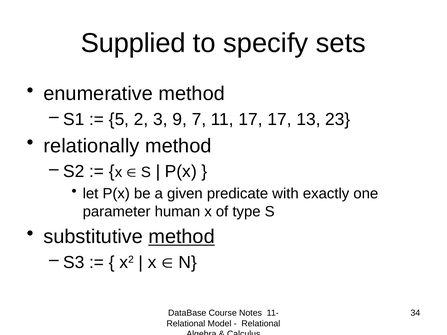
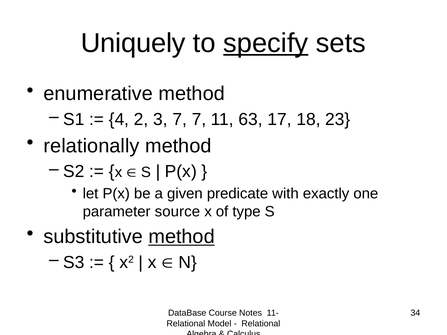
Supplied: Supplied -> Uniquely (133, 43)
specify underline: none -> present (266, 43)
5: 5 -> 4 (119, 119)
3 9: 9 -> 7 (180, 119)
11 17: 17 -> 63 (251, 119)
13: 13 -> 18 (308, 119)
human: human -> source (177, 212)
